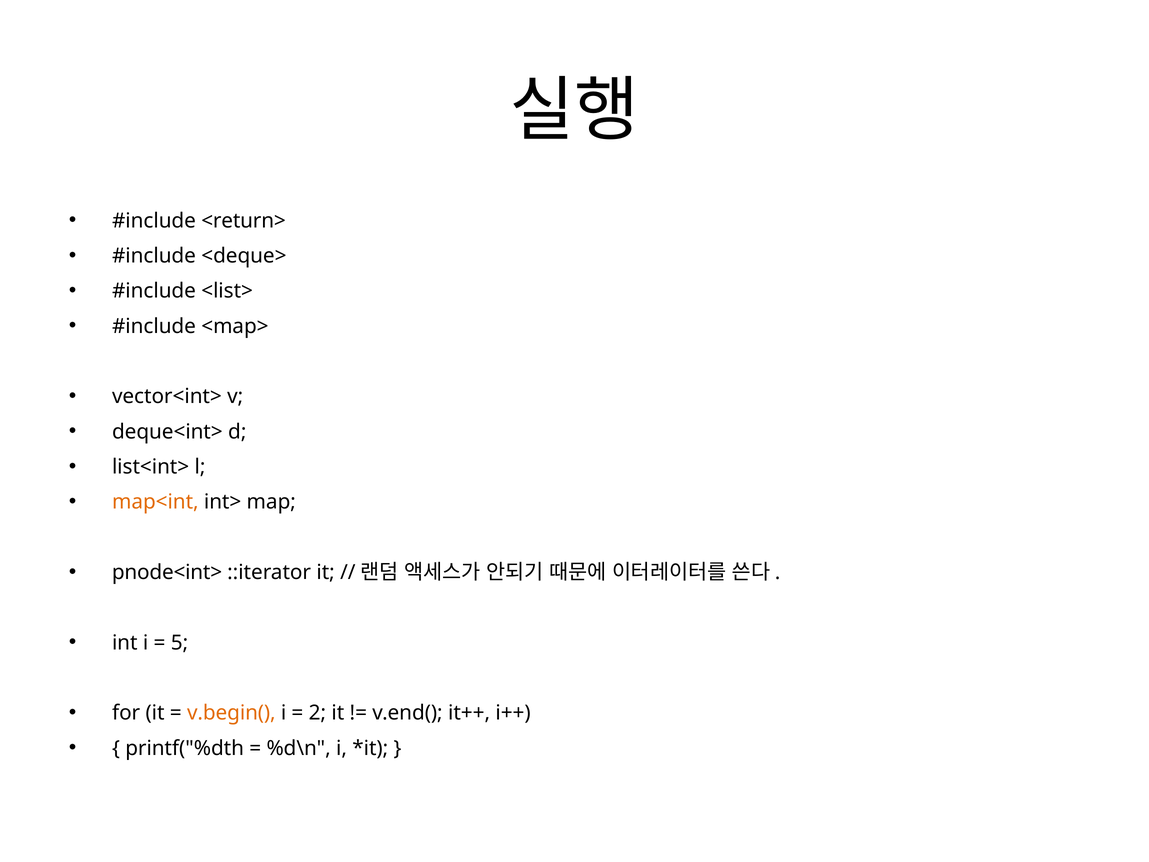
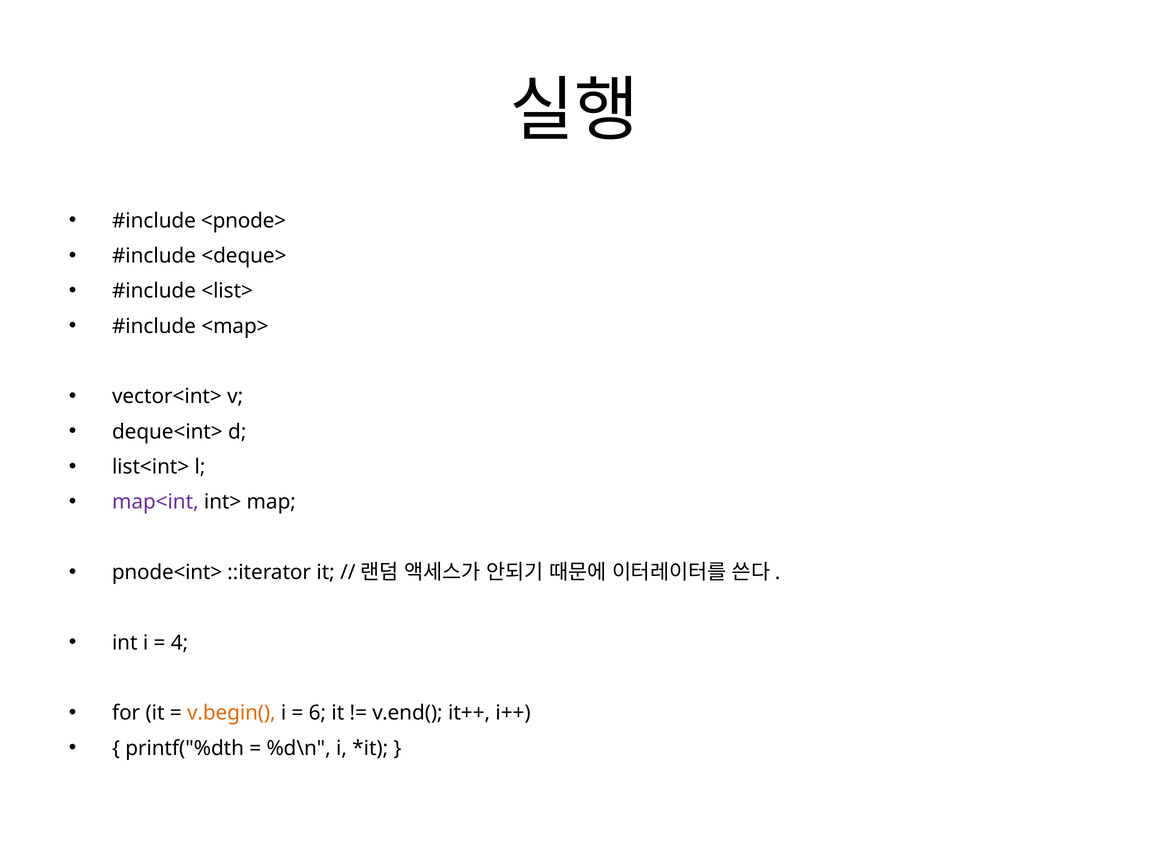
<return>: <return> -> <pnode> (244, 221)
map<int colour: orange -> purple (155, 502)
5: 5 -> 4 (180, 643)
2: 2 -> 6 (317, 713)
